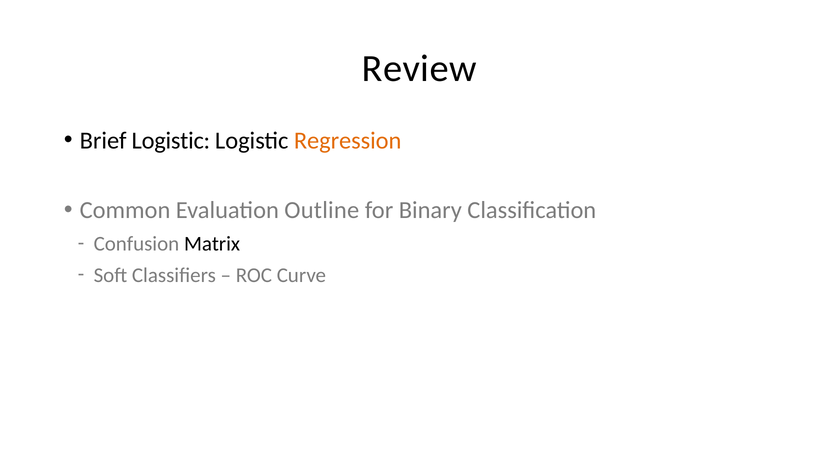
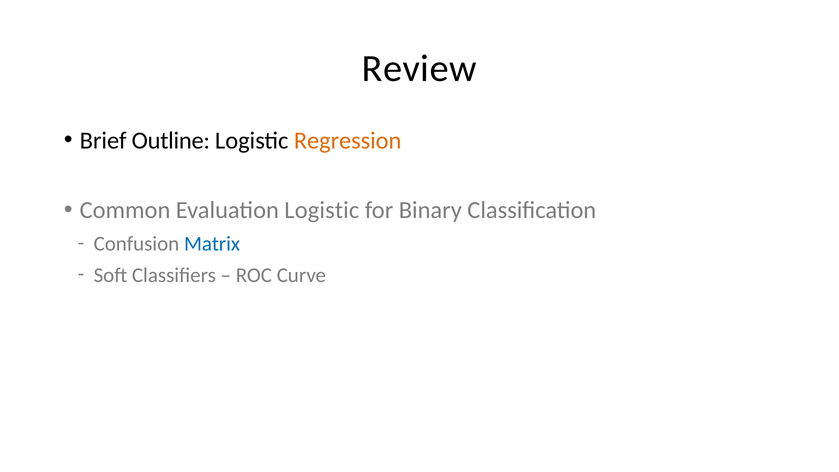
Brief Logistic: Logistic -> Outline (171, 141)
Evaluation Outline: Outline -> Logistic (322, 210)
Matrix colour: black -> blue (212, 244)
